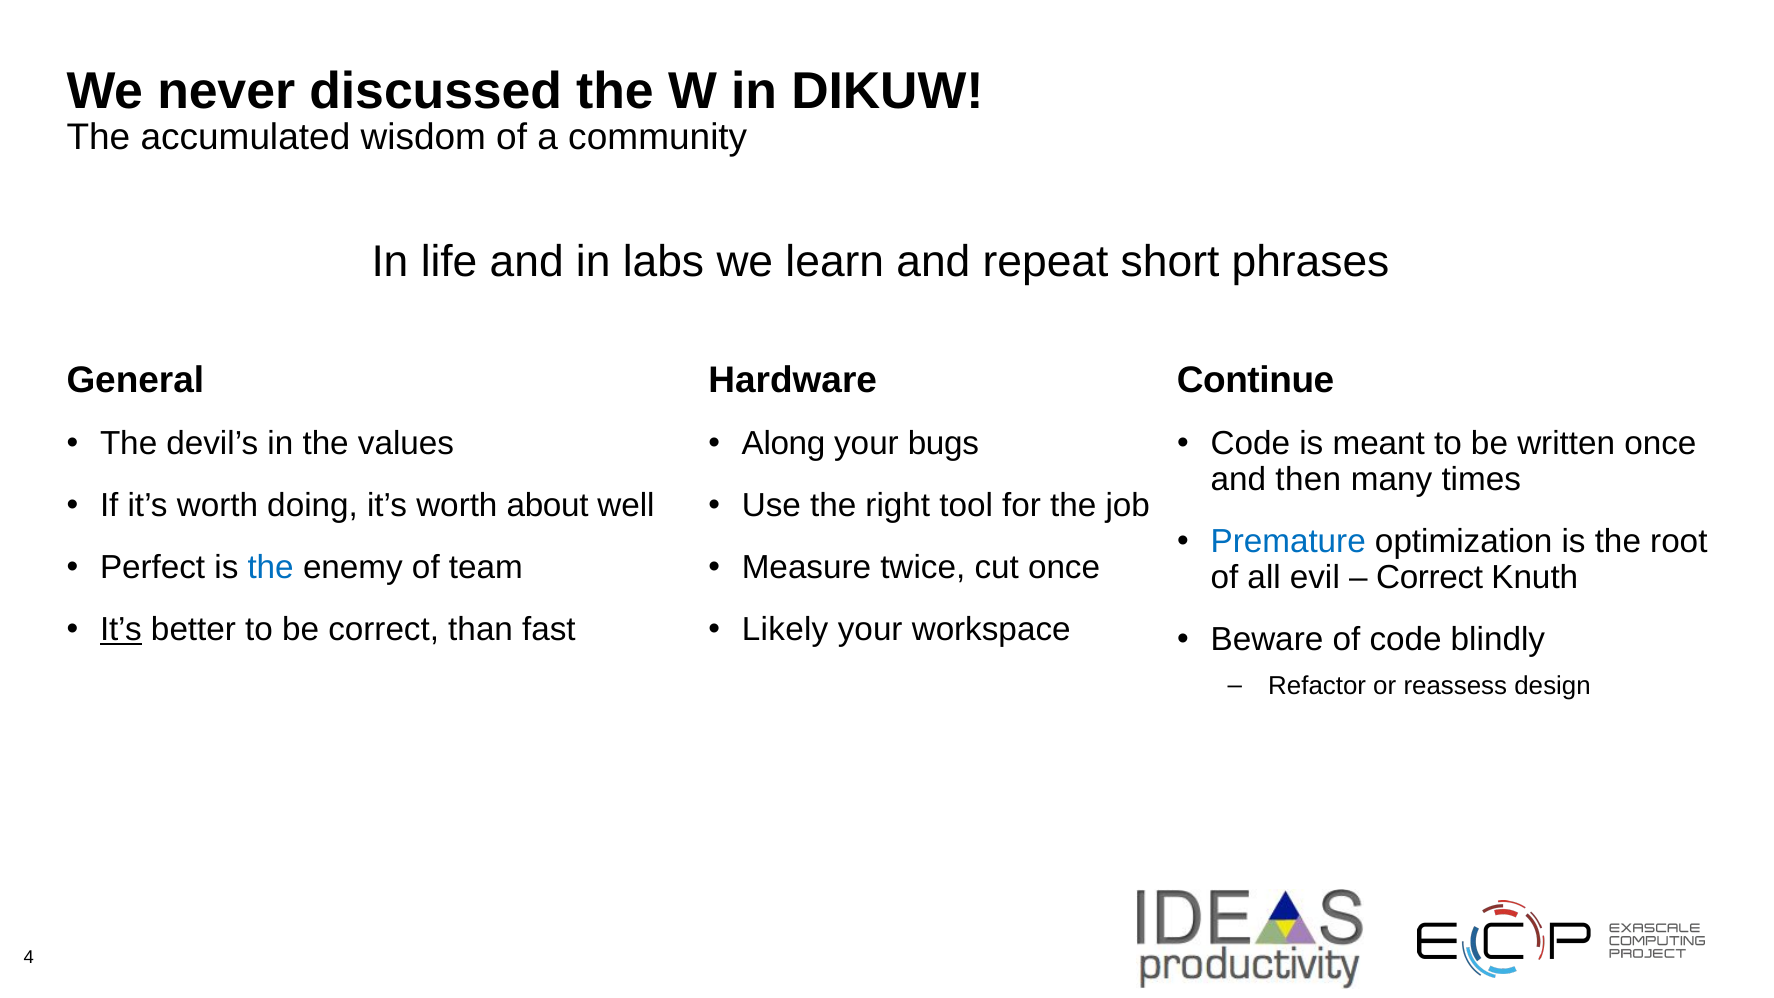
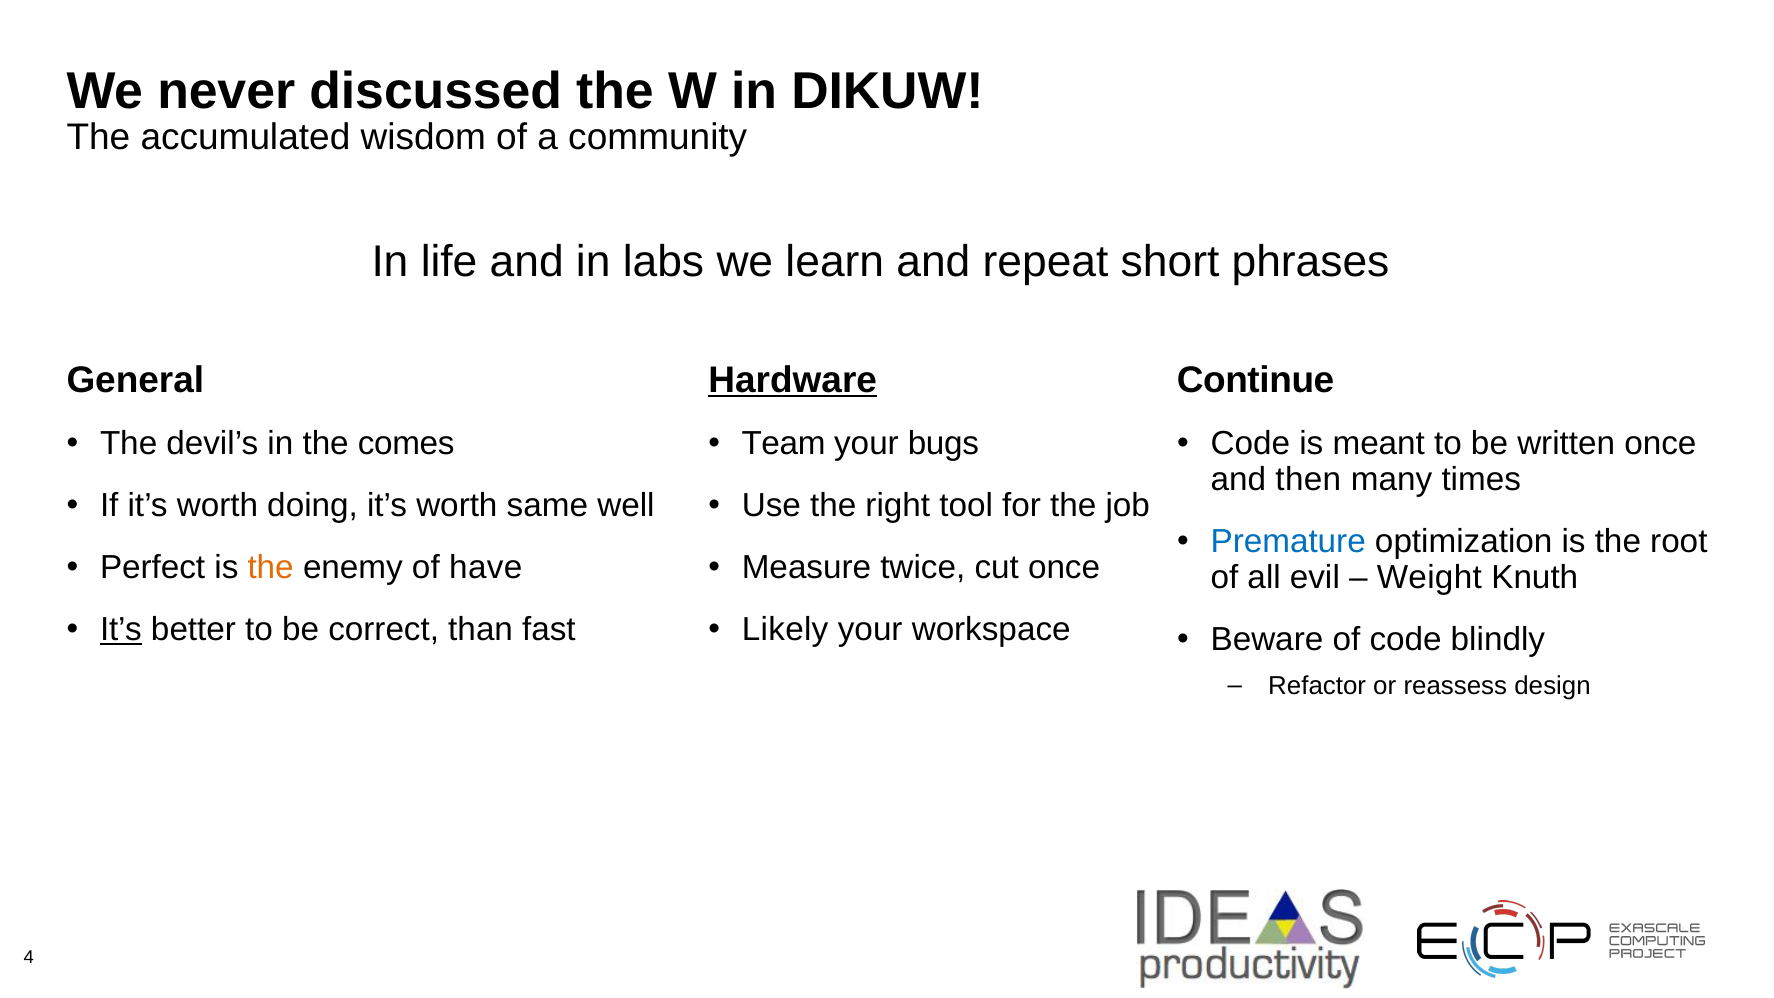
Hardware underline: none -> present (793, 380)
values: values -> comes (406, 444)
Along: Along -> Team (784, 444)
about: about -> same (547, 506)
the colour: blue -> orange (271, 568)
team: team -> have (486, 568)
Correct: Correct -> Weight (1429, 578)
